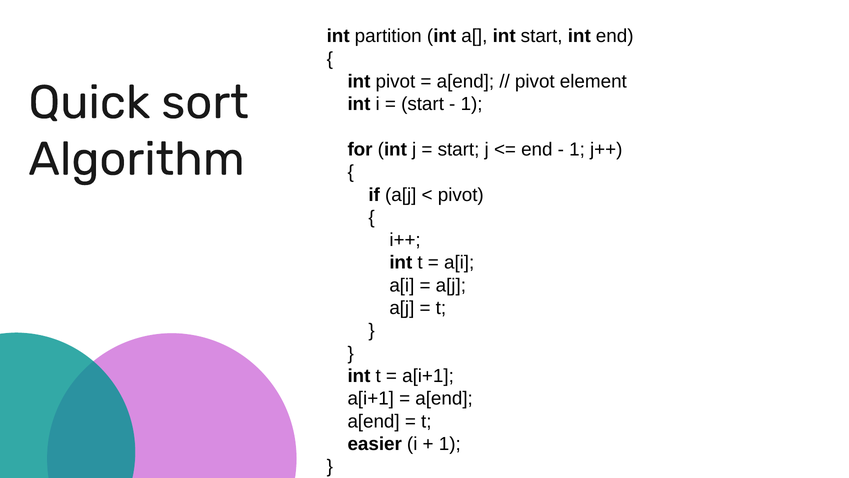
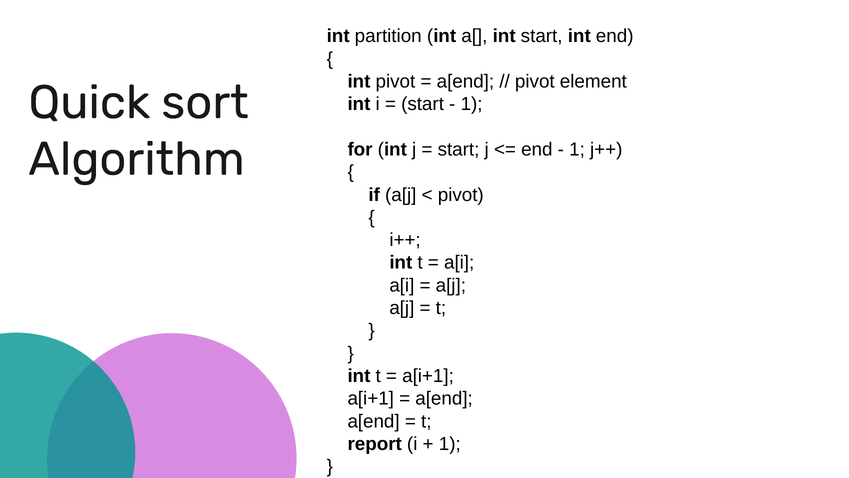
easier: easier -> report (375, 444)
